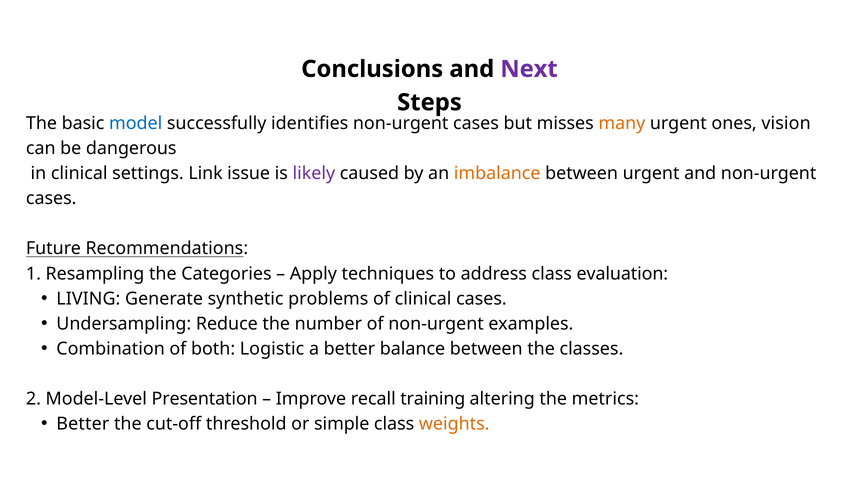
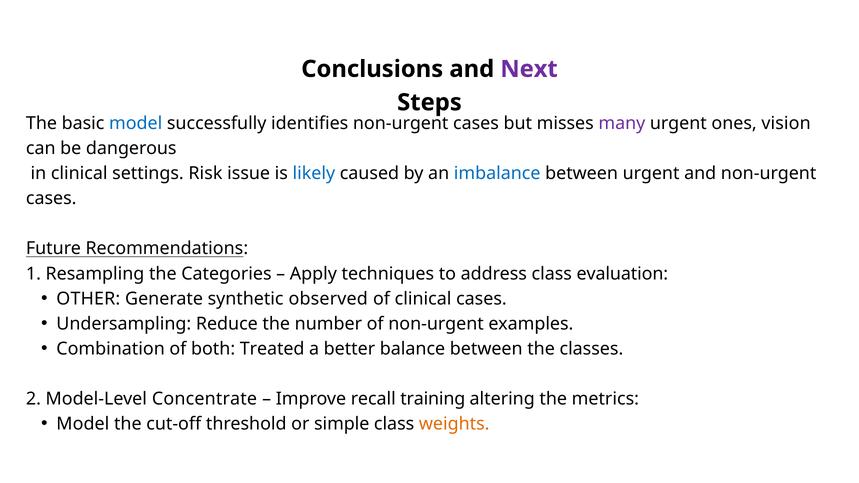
many colour: orange -> purple (622, 123)
Link: Link -> Risk (205, 174)
likely colour: purple -> blue (314, 174)
imbalance colour: orange -> blue (497, 174)
LIVING: LIVING -> OTHER (88, 299)
problems: problems -> observed (328, 299)
Logistic: Logistic -> Treated (272, 349)
Presentation: Presentation -> Concentrate (204, 399)
Better: Better -> Model (83, 424)
